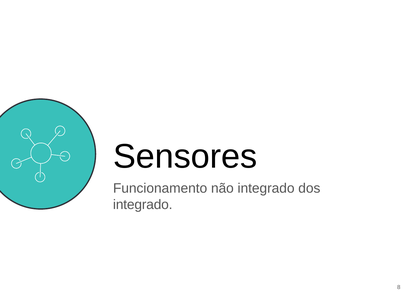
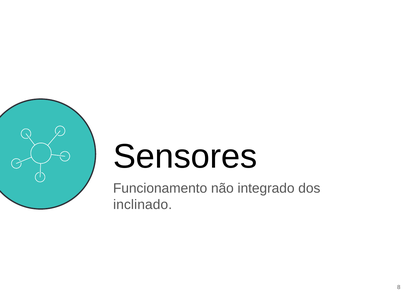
integrado: integrado -> inclinado (143, 204)
